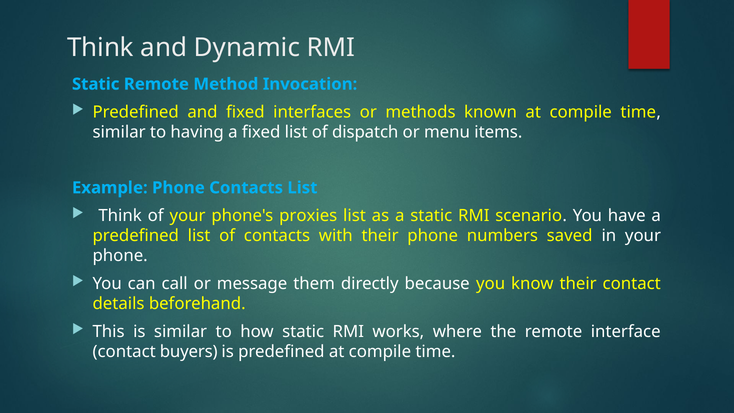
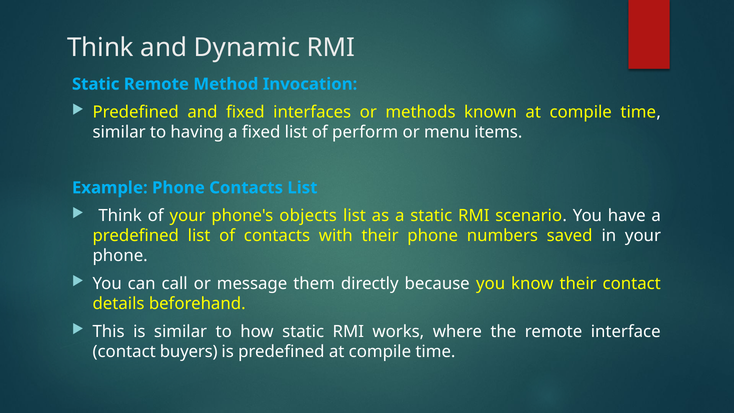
dispatch: dispatch -> perform (365, 132)
proxies: proxies -> objects (308, 215)
